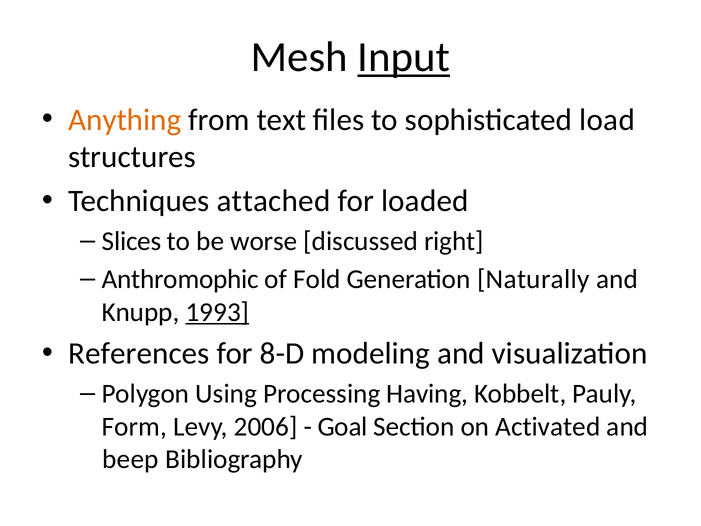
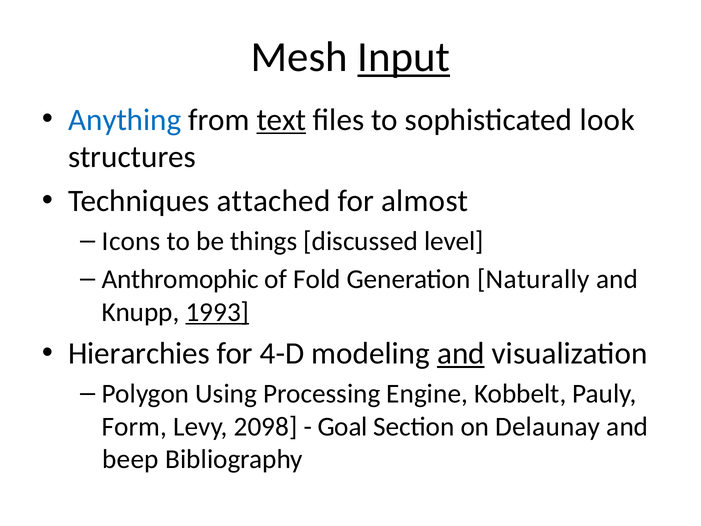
Anything colour: orange -> blue (125, 120)
text underline: none -> present (281, 120)
load: load -> look (607, 120)
loaded: loaded -> almost (425, 201)
Slices: Slices -> Icons (131, 241)
worse: worse -> things (264, 241)
right: right -> level (454, 241)
References: References -> Hierarchies (139, 354)
8-D: 8-D -> 4-D (282, 354)
and underline: none -> present (461, 354)
Having: Having -> Engine (427, 394)
2006: 2006 -> 2098 (266, 427)
Activated: Activated -> Delaunay (548, 427)
